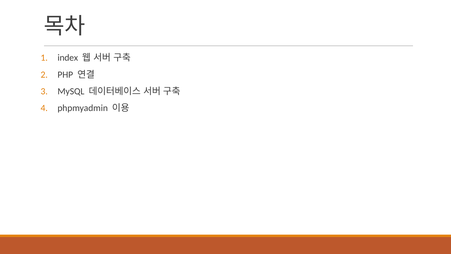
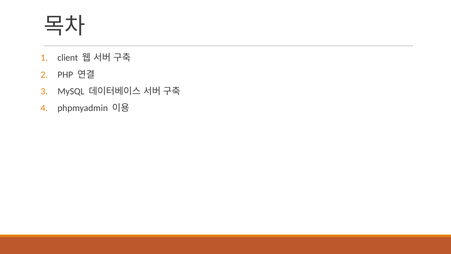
index: index -> client (68, 58)
